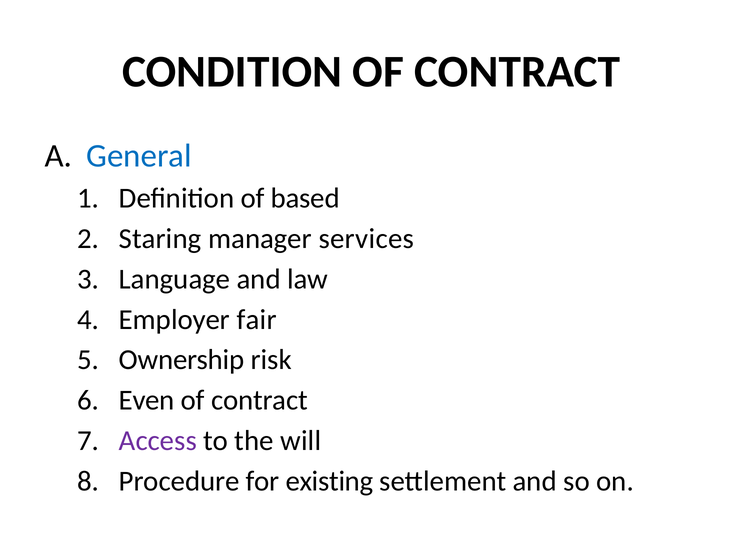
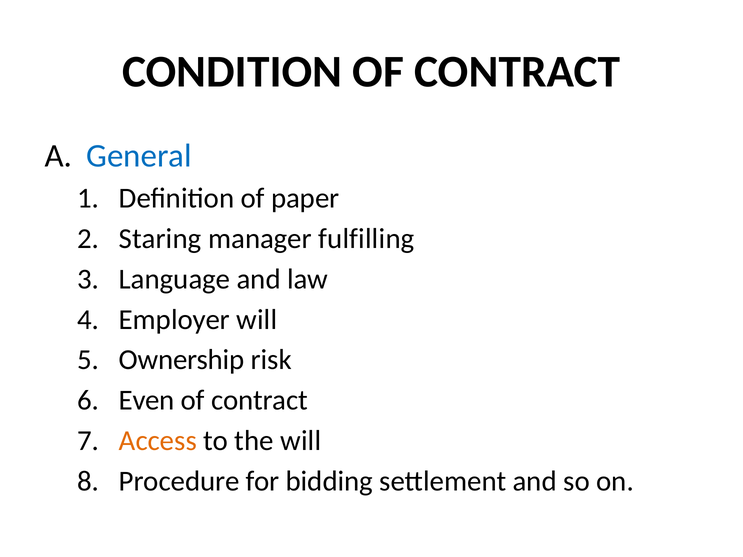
based: based -> paper (305, 199)
services: services -> fulfilling (366, 239)
Employer fair: fair -> will (257, 320)
Access colour: purple -> orange (158, 441)
existing: existing -> bidding (329, 481)
